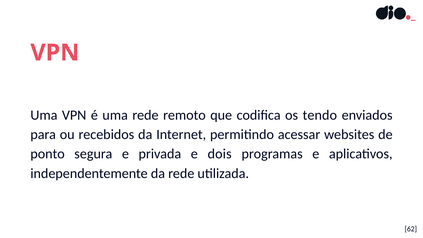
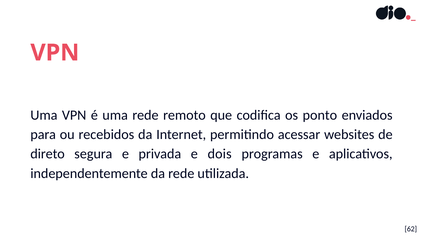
tendo: tendo -> ponto (320, 115)
ponto: ponto -> direto (48, 154)
